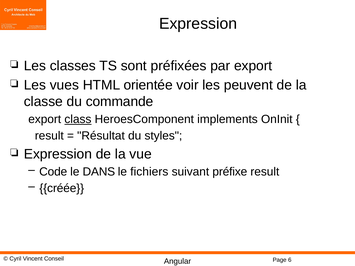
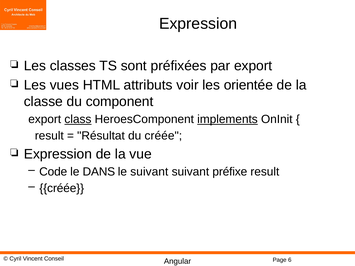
orientée: orientée -> attributs (148, 85)
peuvent: peuvent -> orientée (248, 85)
commande: commande -> component (120, 102)
implements underline: none -> present (227, 119)
du styles: styles -> créée (163, 136)
le fichiers: fichiers -> suivant (149, 172)
